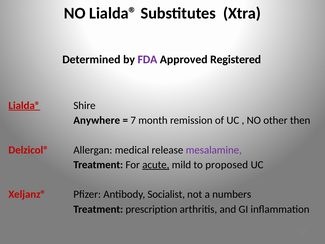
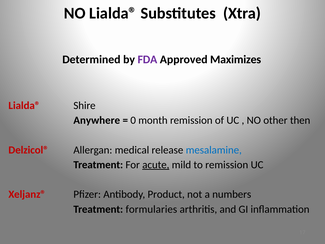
Registered: Registered -> Maximizes (236, 60)
Lialda® underline: present -> none (24, 105)
7: 7 -> 0 (133, 120)
mesalamine colour: purple -> blue (214, 150)
to proposed: proposed -> remission (227, 165)
Socialist: Socialist -> Product (166, 194)
prescription: prescription -> formularies (151, 209)
